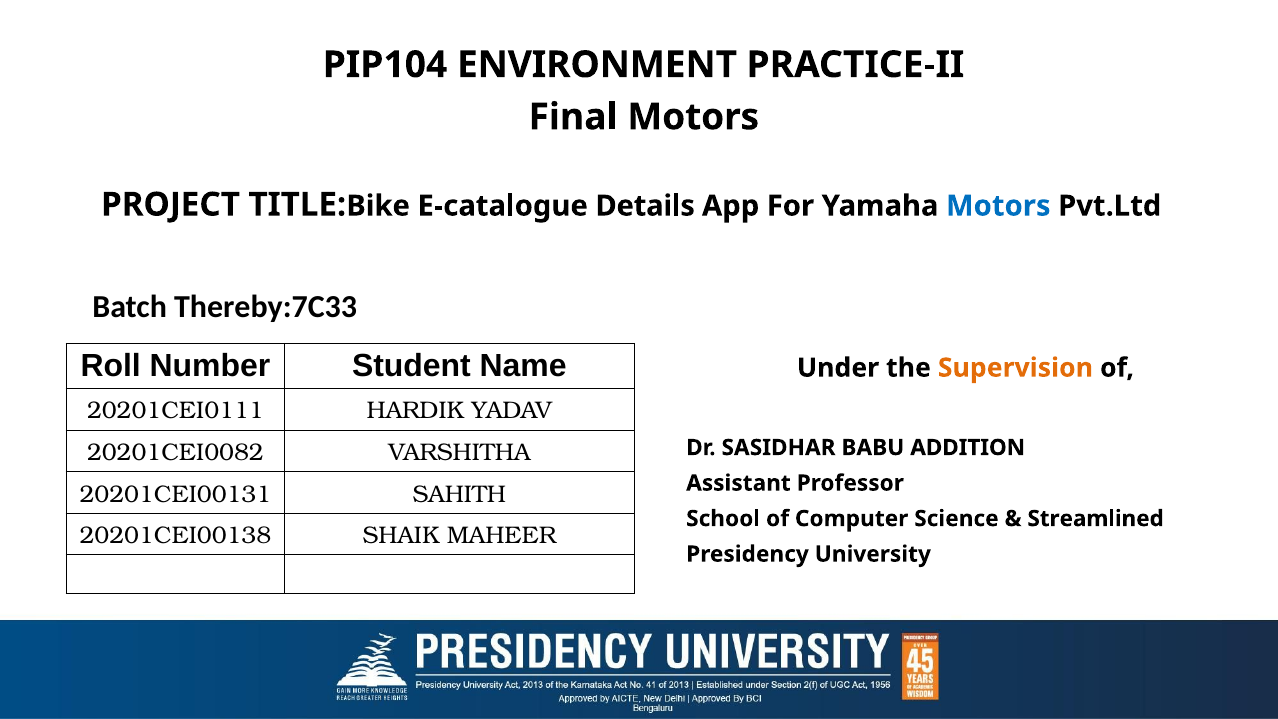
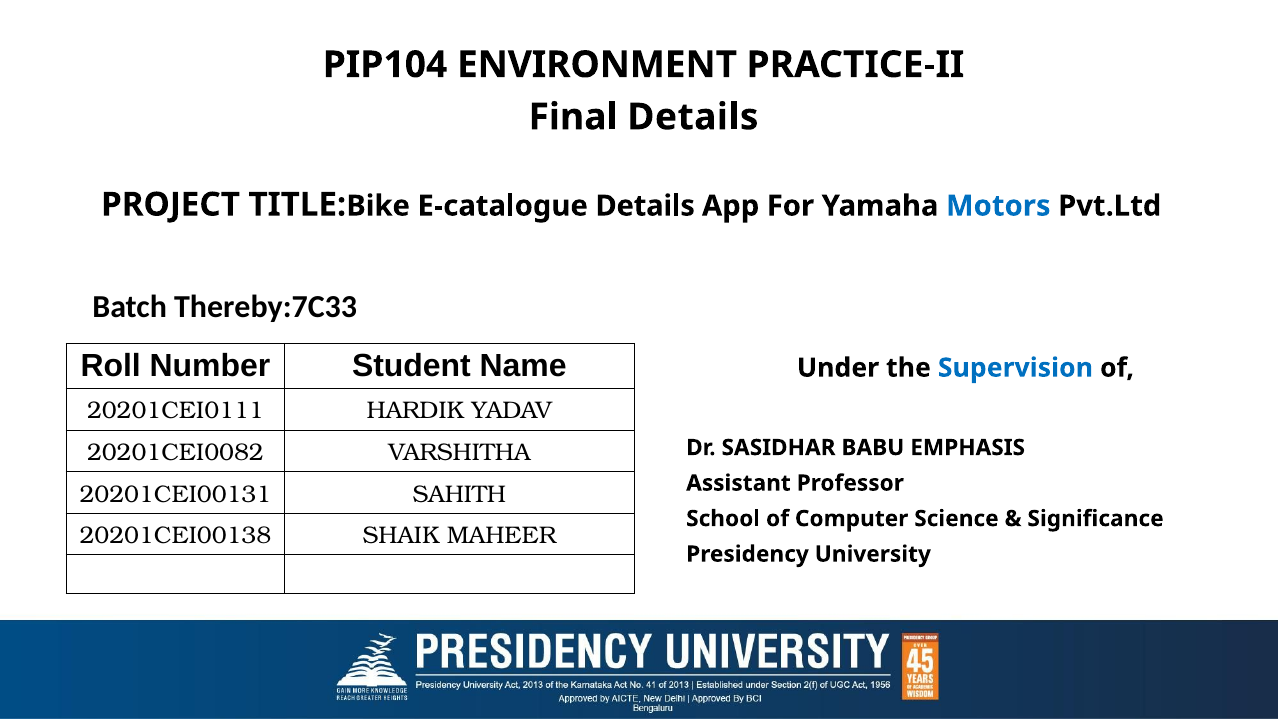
Final Motors: Motors -> Details (693, 117)
Supervision colour: orange -> blue (1015, 368)
ADDITION: ADDITION -> EMPHASIS (968, 448)
Streamlined: Streamlined -> Significance (1096, 519)
